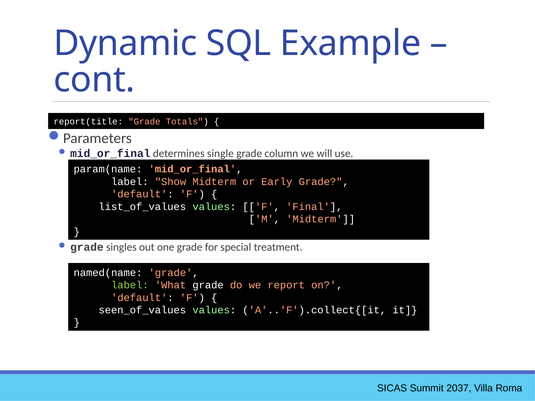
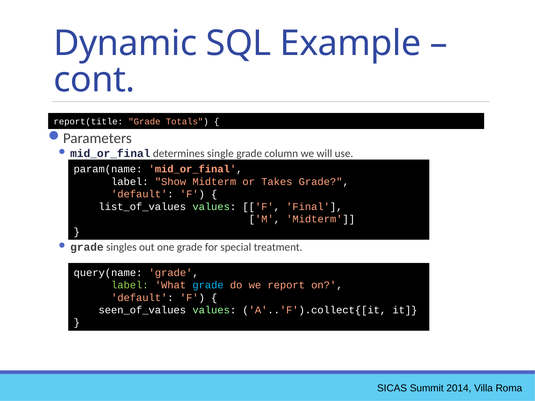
Early: Early -> Takes (277, 182)
named(name: named(name -> query(name (108, 273)
grade colour: white -> light blue (208, 285)
2037: 2037 -> 2014 (459, 388)
